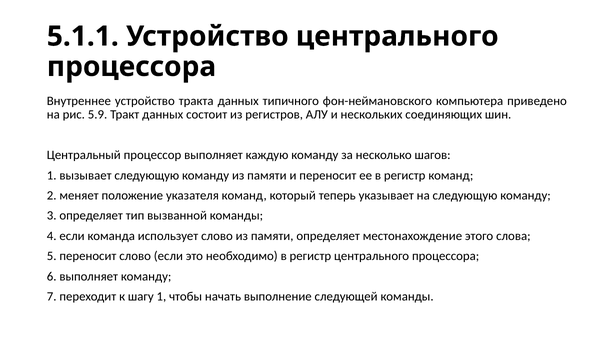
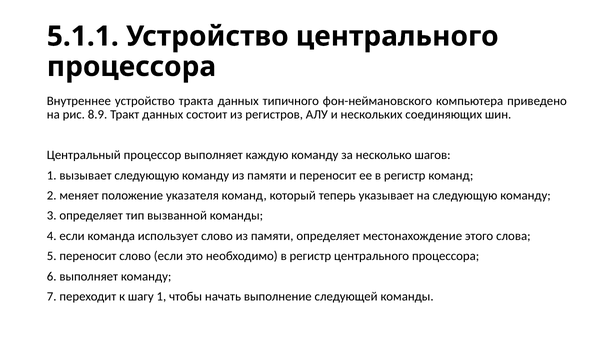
5.9: 5.9 -> 8.9 (98, 115)
